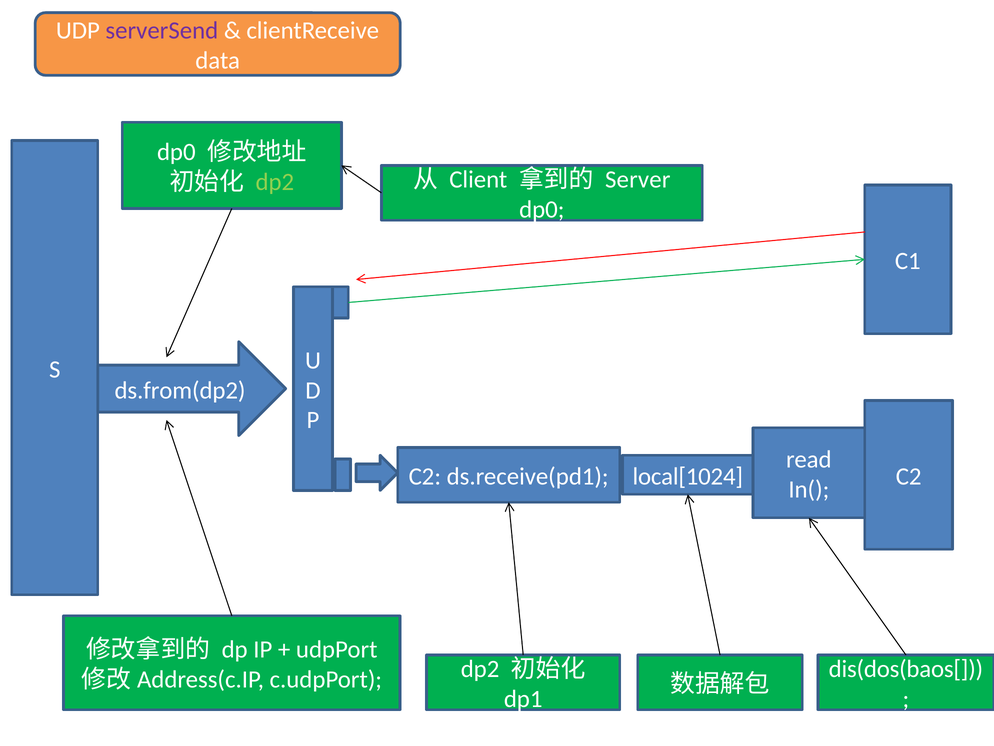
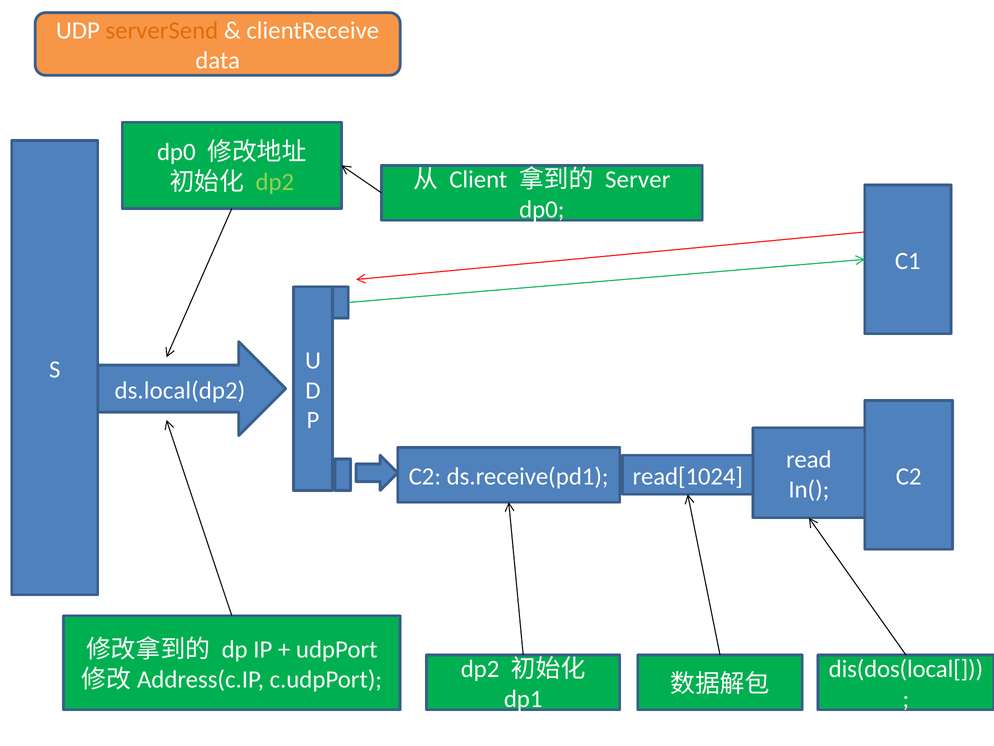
serverSend colour: purple -> orange (162, 31)
ds.from(dp2: ds.from(dp2 -> ds.local(dp2 (180, 390)
local[1024: local[1024 -> read[1024 (688, 476)
dis(dos(baos[: dis(dos(baos[ -> dis(dos(local[ (906, 669)
